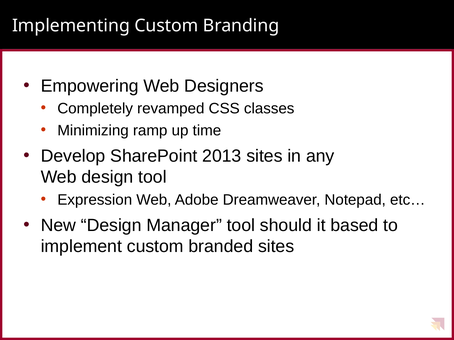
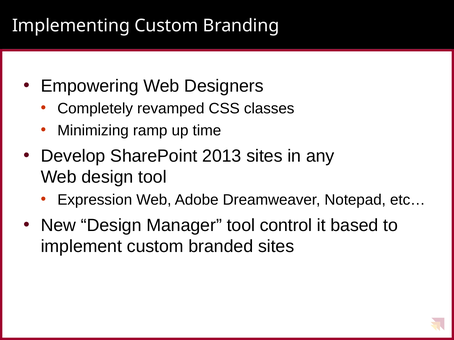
should: should -> control (286, 226)
